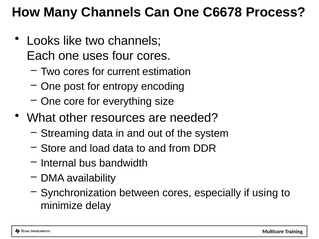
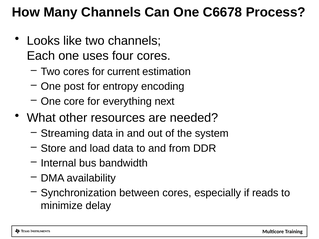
size: size -> next (165, 101)
using: using -> reads (265, 193)
